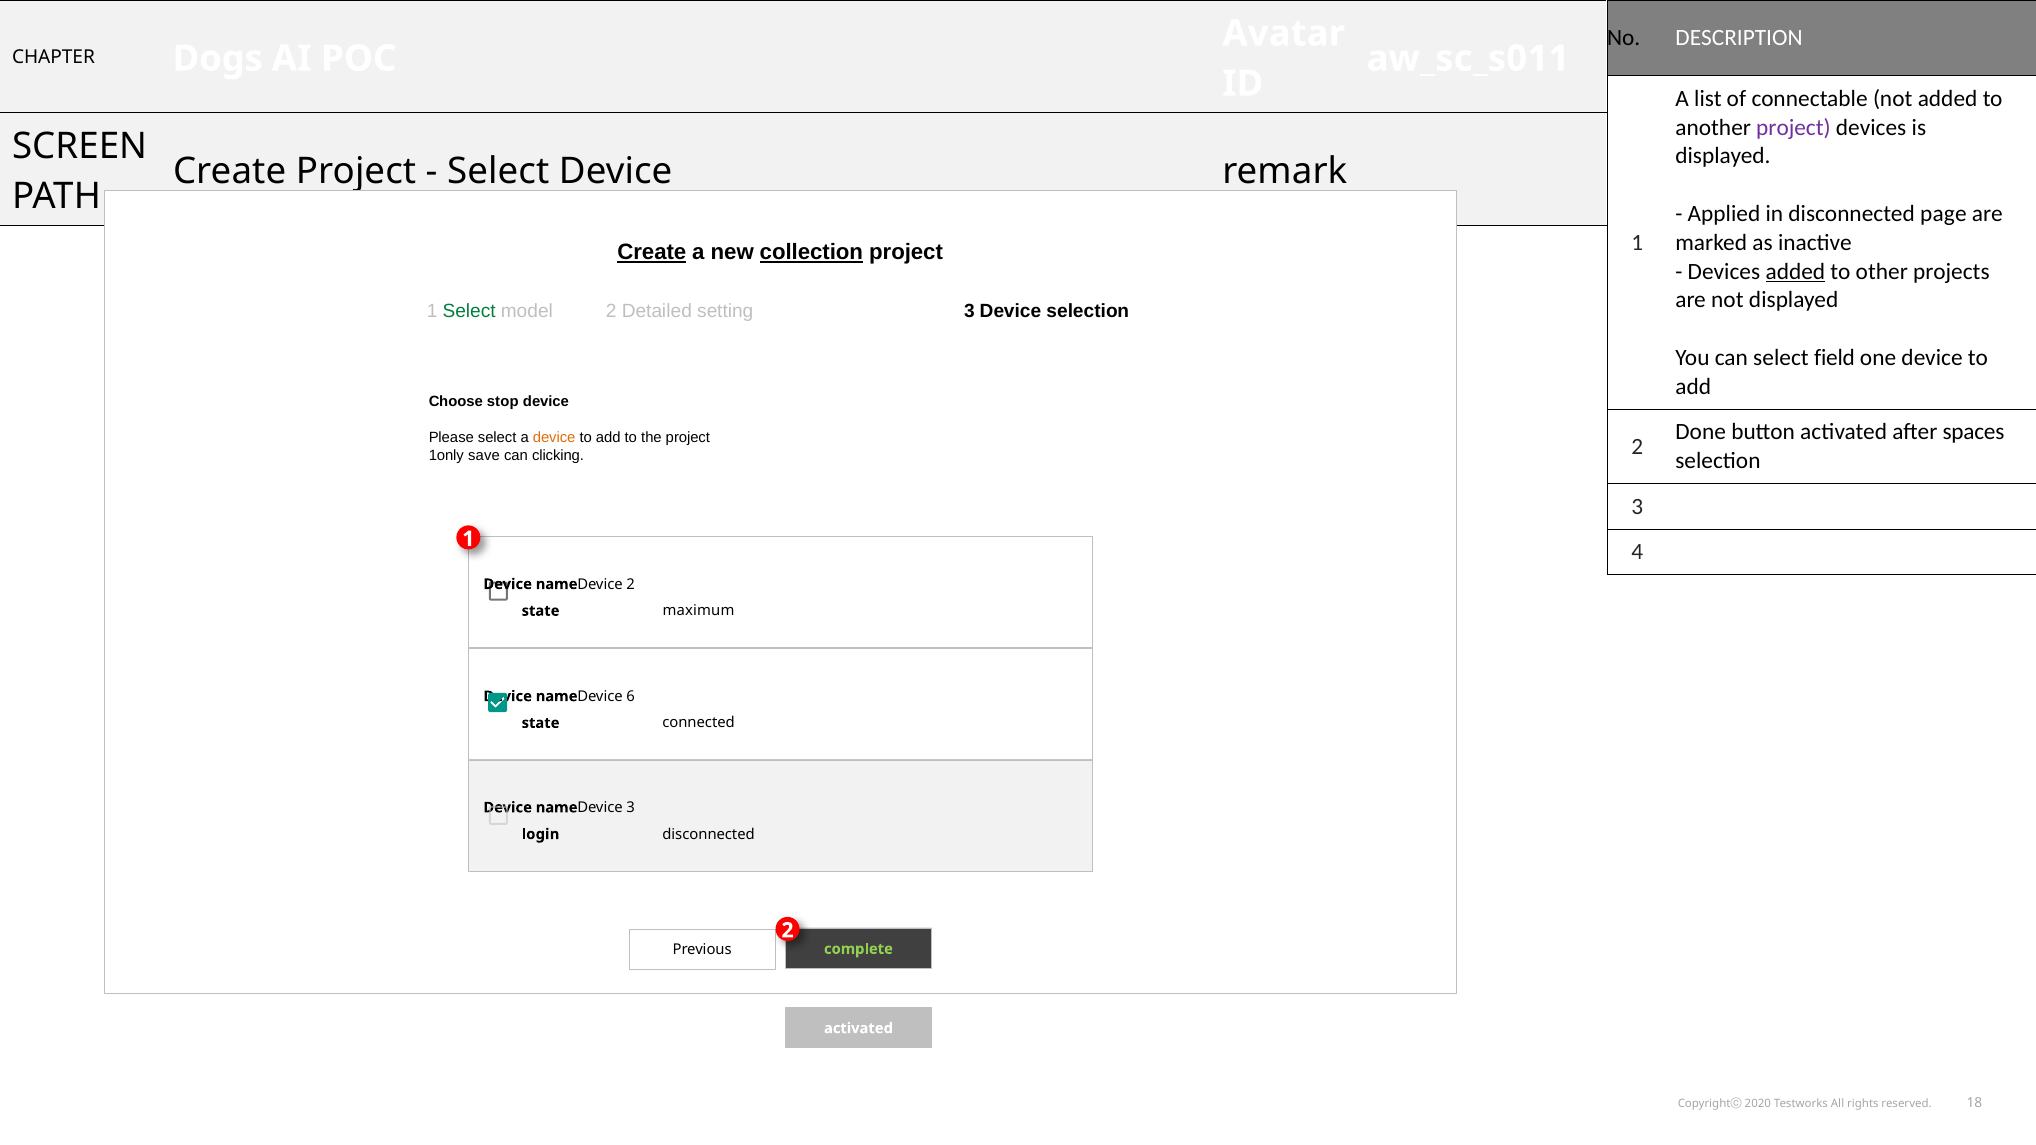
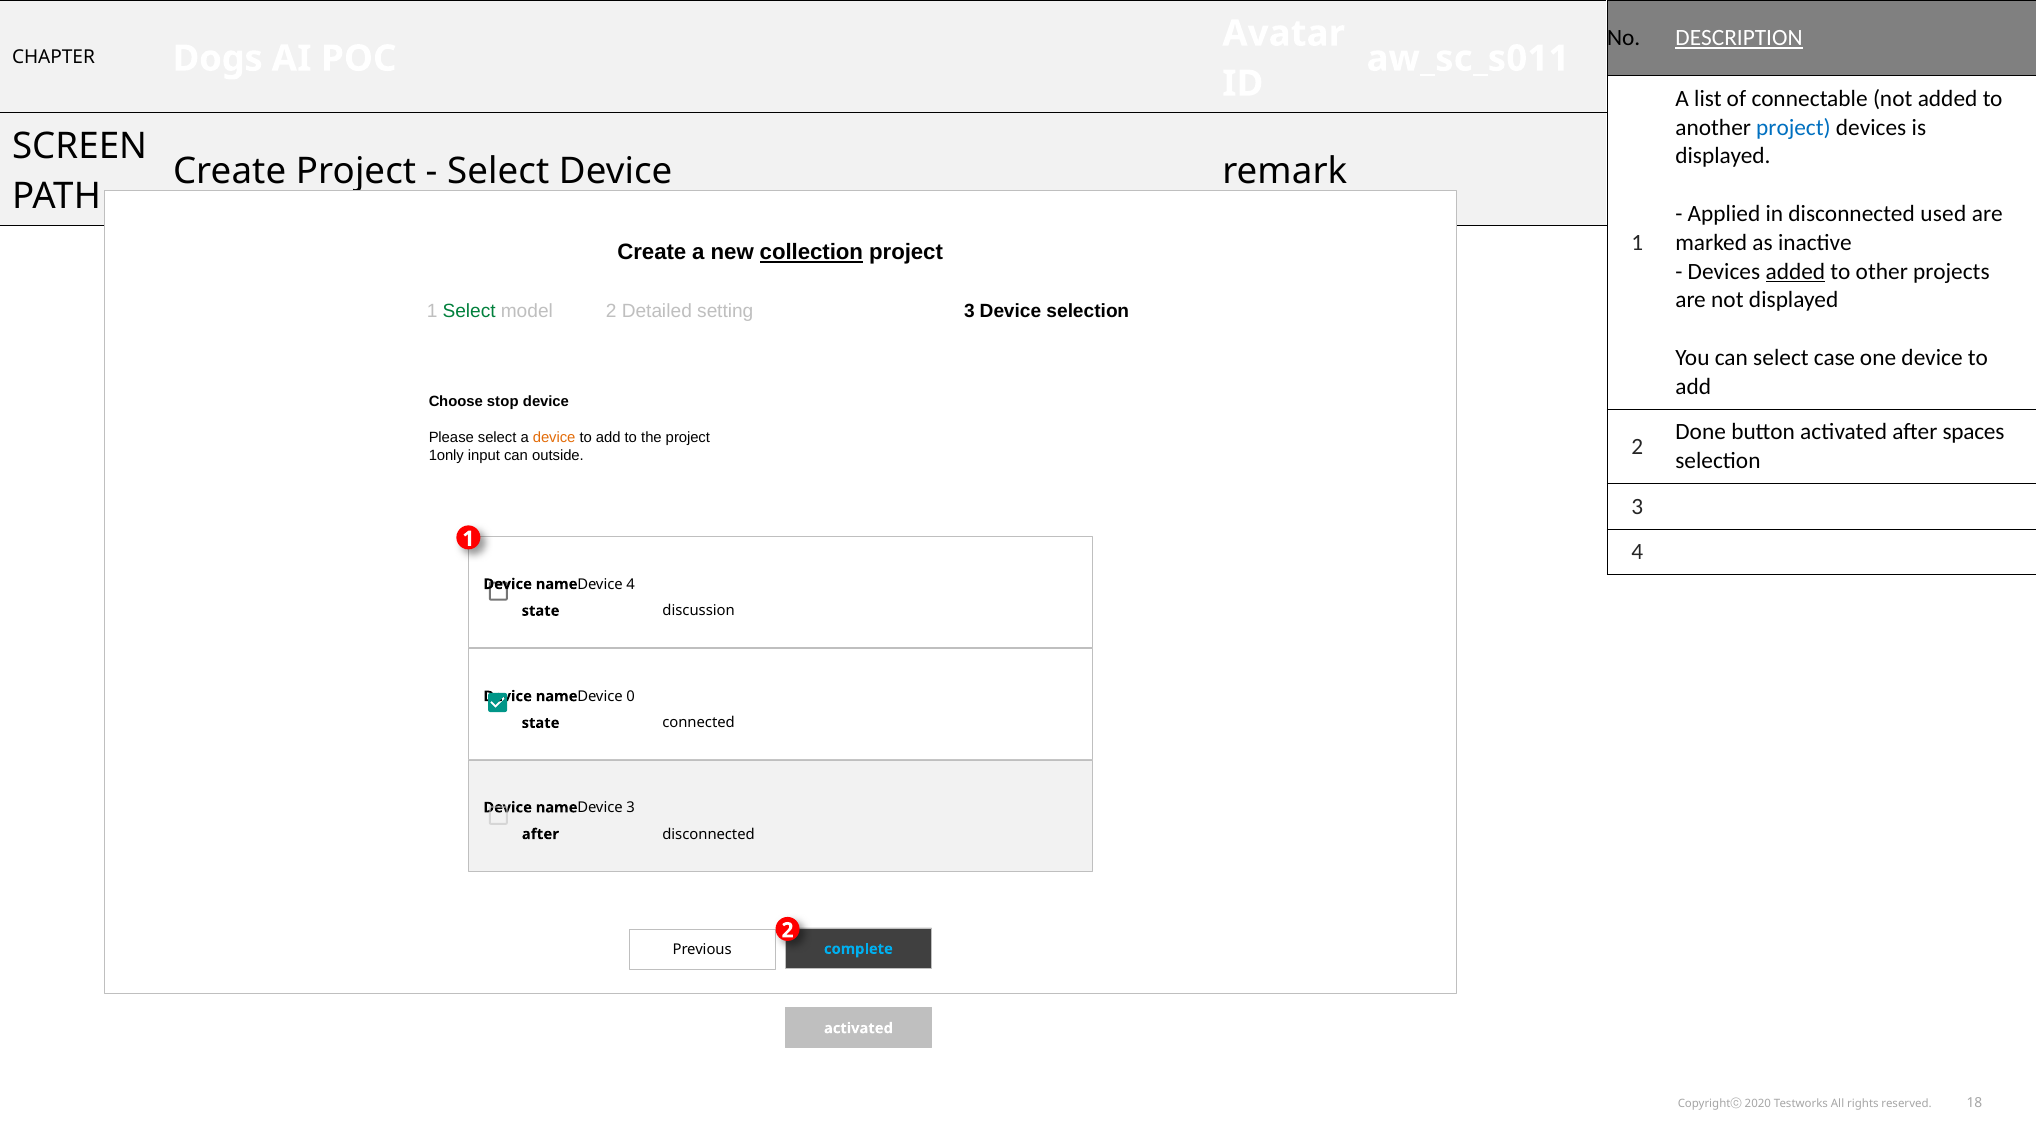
DESCRIPTION underline: none -> present (1739, 38)
project colour: purple -> blue (1793, 127)
page: page -> used (1943, 214)
Create underline: present -> none (652, 252)
field: field -> case (1835, 358)
save: save -> input (484, 456)
clicking: clicking -> outside (558, 456)
nameDevice 2: 2 -> 4 (631, 584)
maximum: maximum -> discussion (699, 611)
6: 6 -> 0 (631, 696)
login: login -> after (540, 834)
complete colour: light green -> light blue (858, 949)
